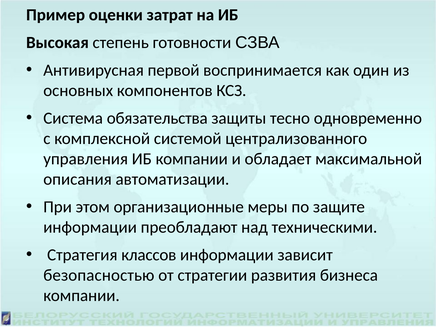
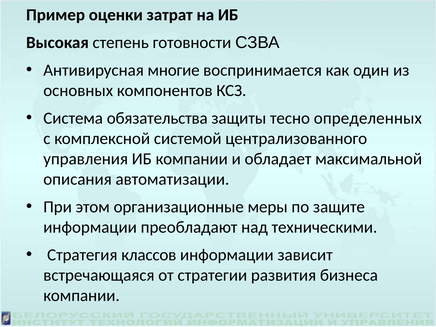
первой: первой -> многие (174, 70)
одновременно: одновременно -> определенных (368, 118)
безопасностью: безопасностью -> встречающаяся (99, 275)
